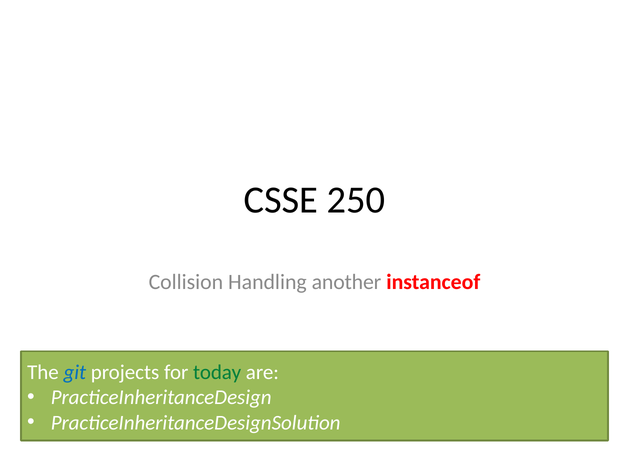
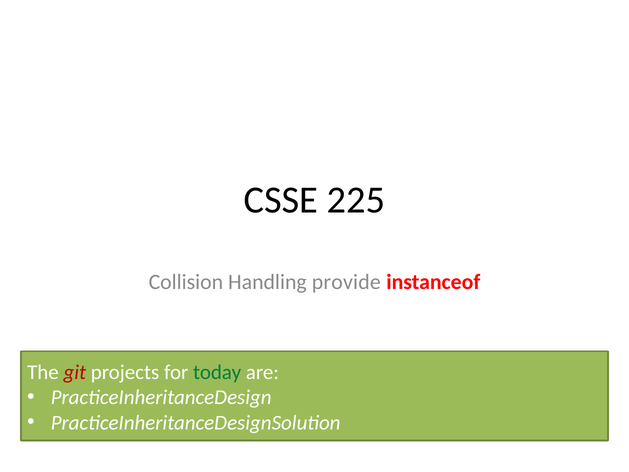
250: 250 -> 225 (356, 200)
another: another -> provide (346, 282)
git colour: blue -> red (75, 372)
